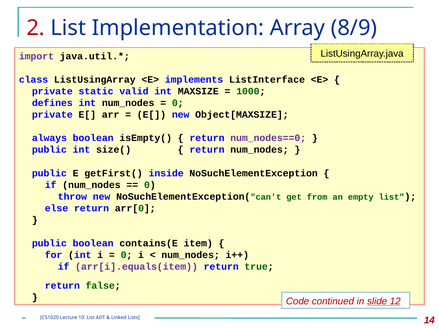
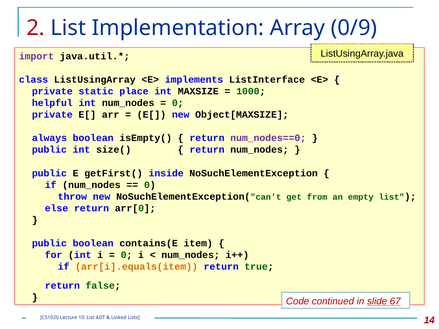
8/9: 8/9 -> 0/9 (354, 28)
valid: valid -> place (134, 91)
defines: defines -> helpful (52, 103)
arr[i].equals(item colour: purple -> orange (137, 267)
12: 12 -> 67 (395, 301)
